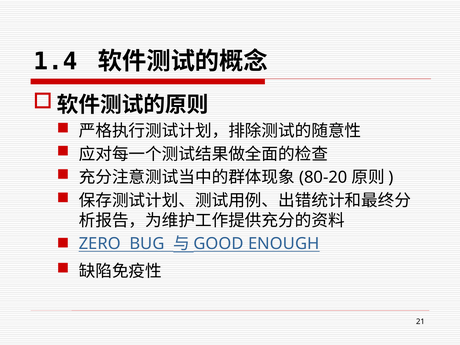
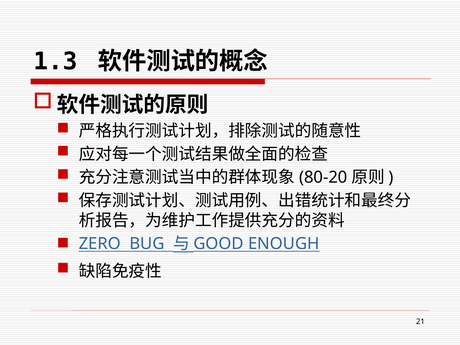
1.4: 1.4 -> 1.3 (55, 61)
